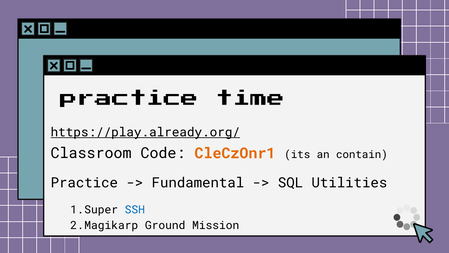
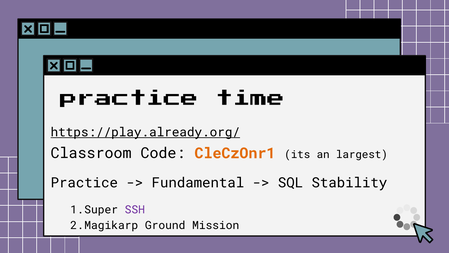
contain: contain -> largest (362, 154)
Utilities: Utilities -> Stability (349, 183)
SSH colour: blue -> purple (135, 209)
